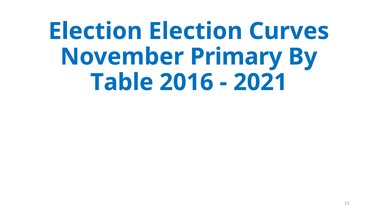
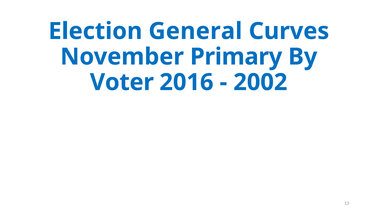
Election Election: Election -> General (195, 31)
Table: Table -> Voter (122, 82)
2021: 2021 -> 2002 (260, 82)
